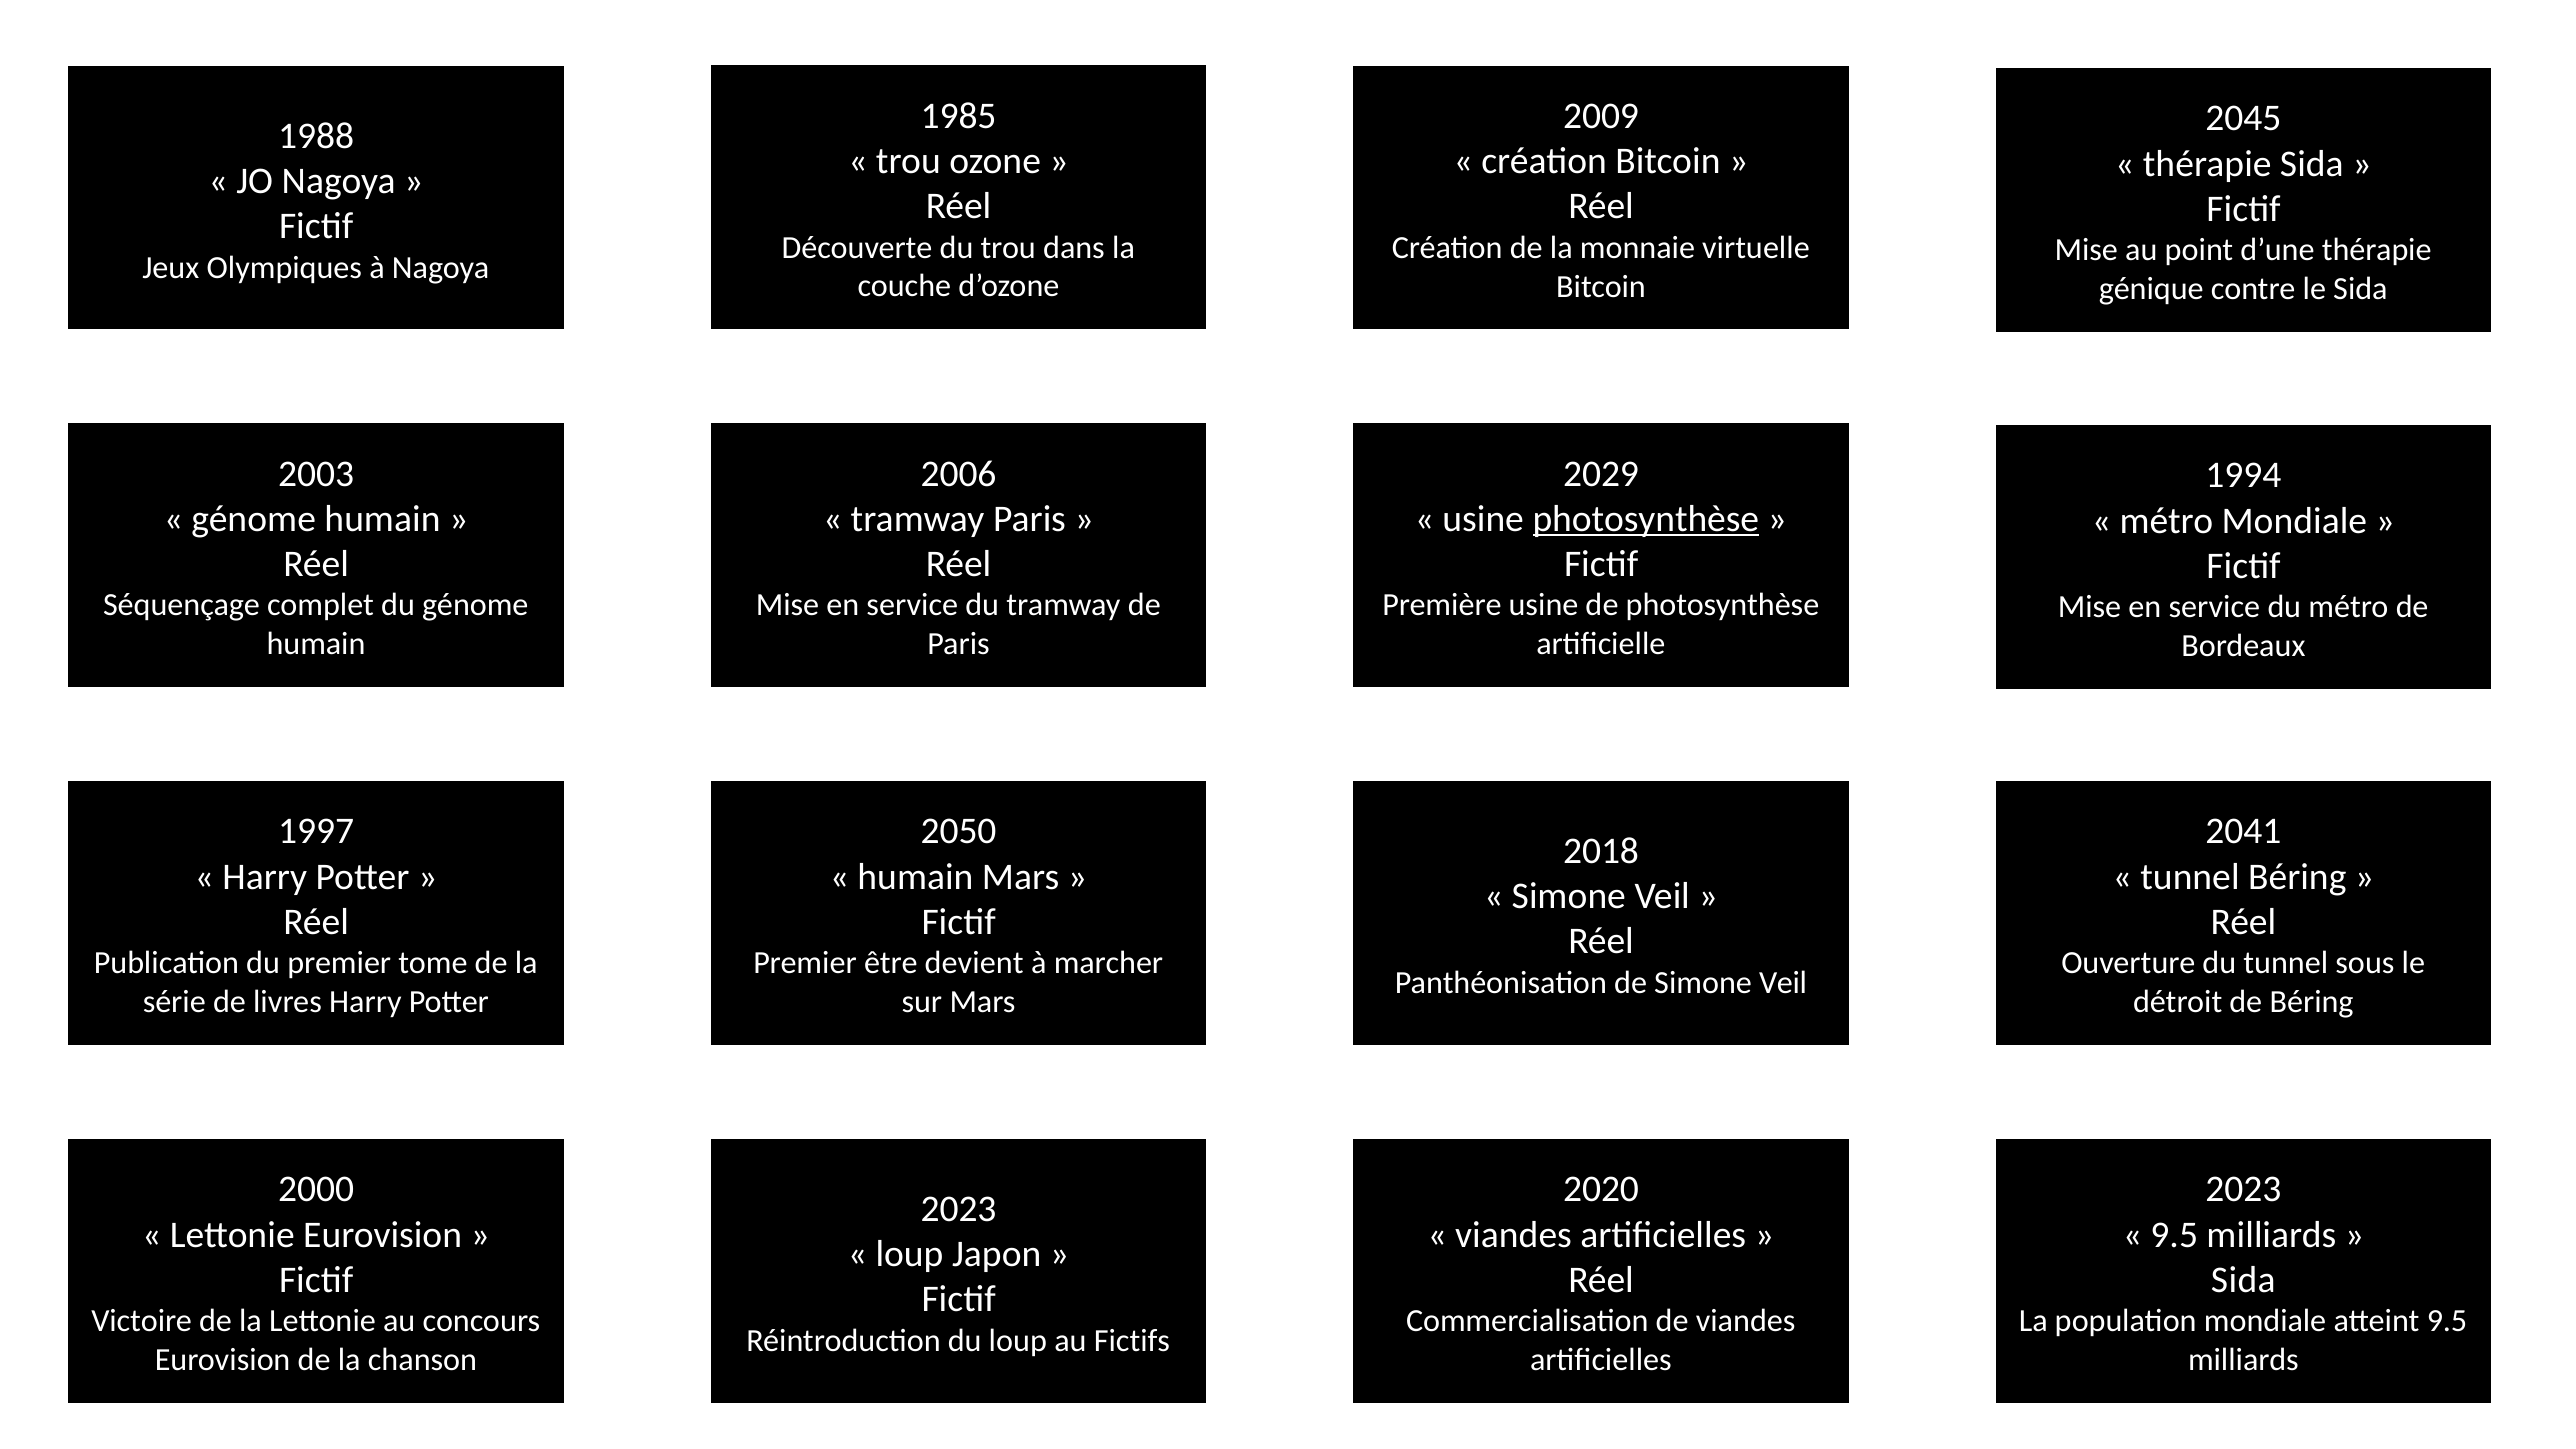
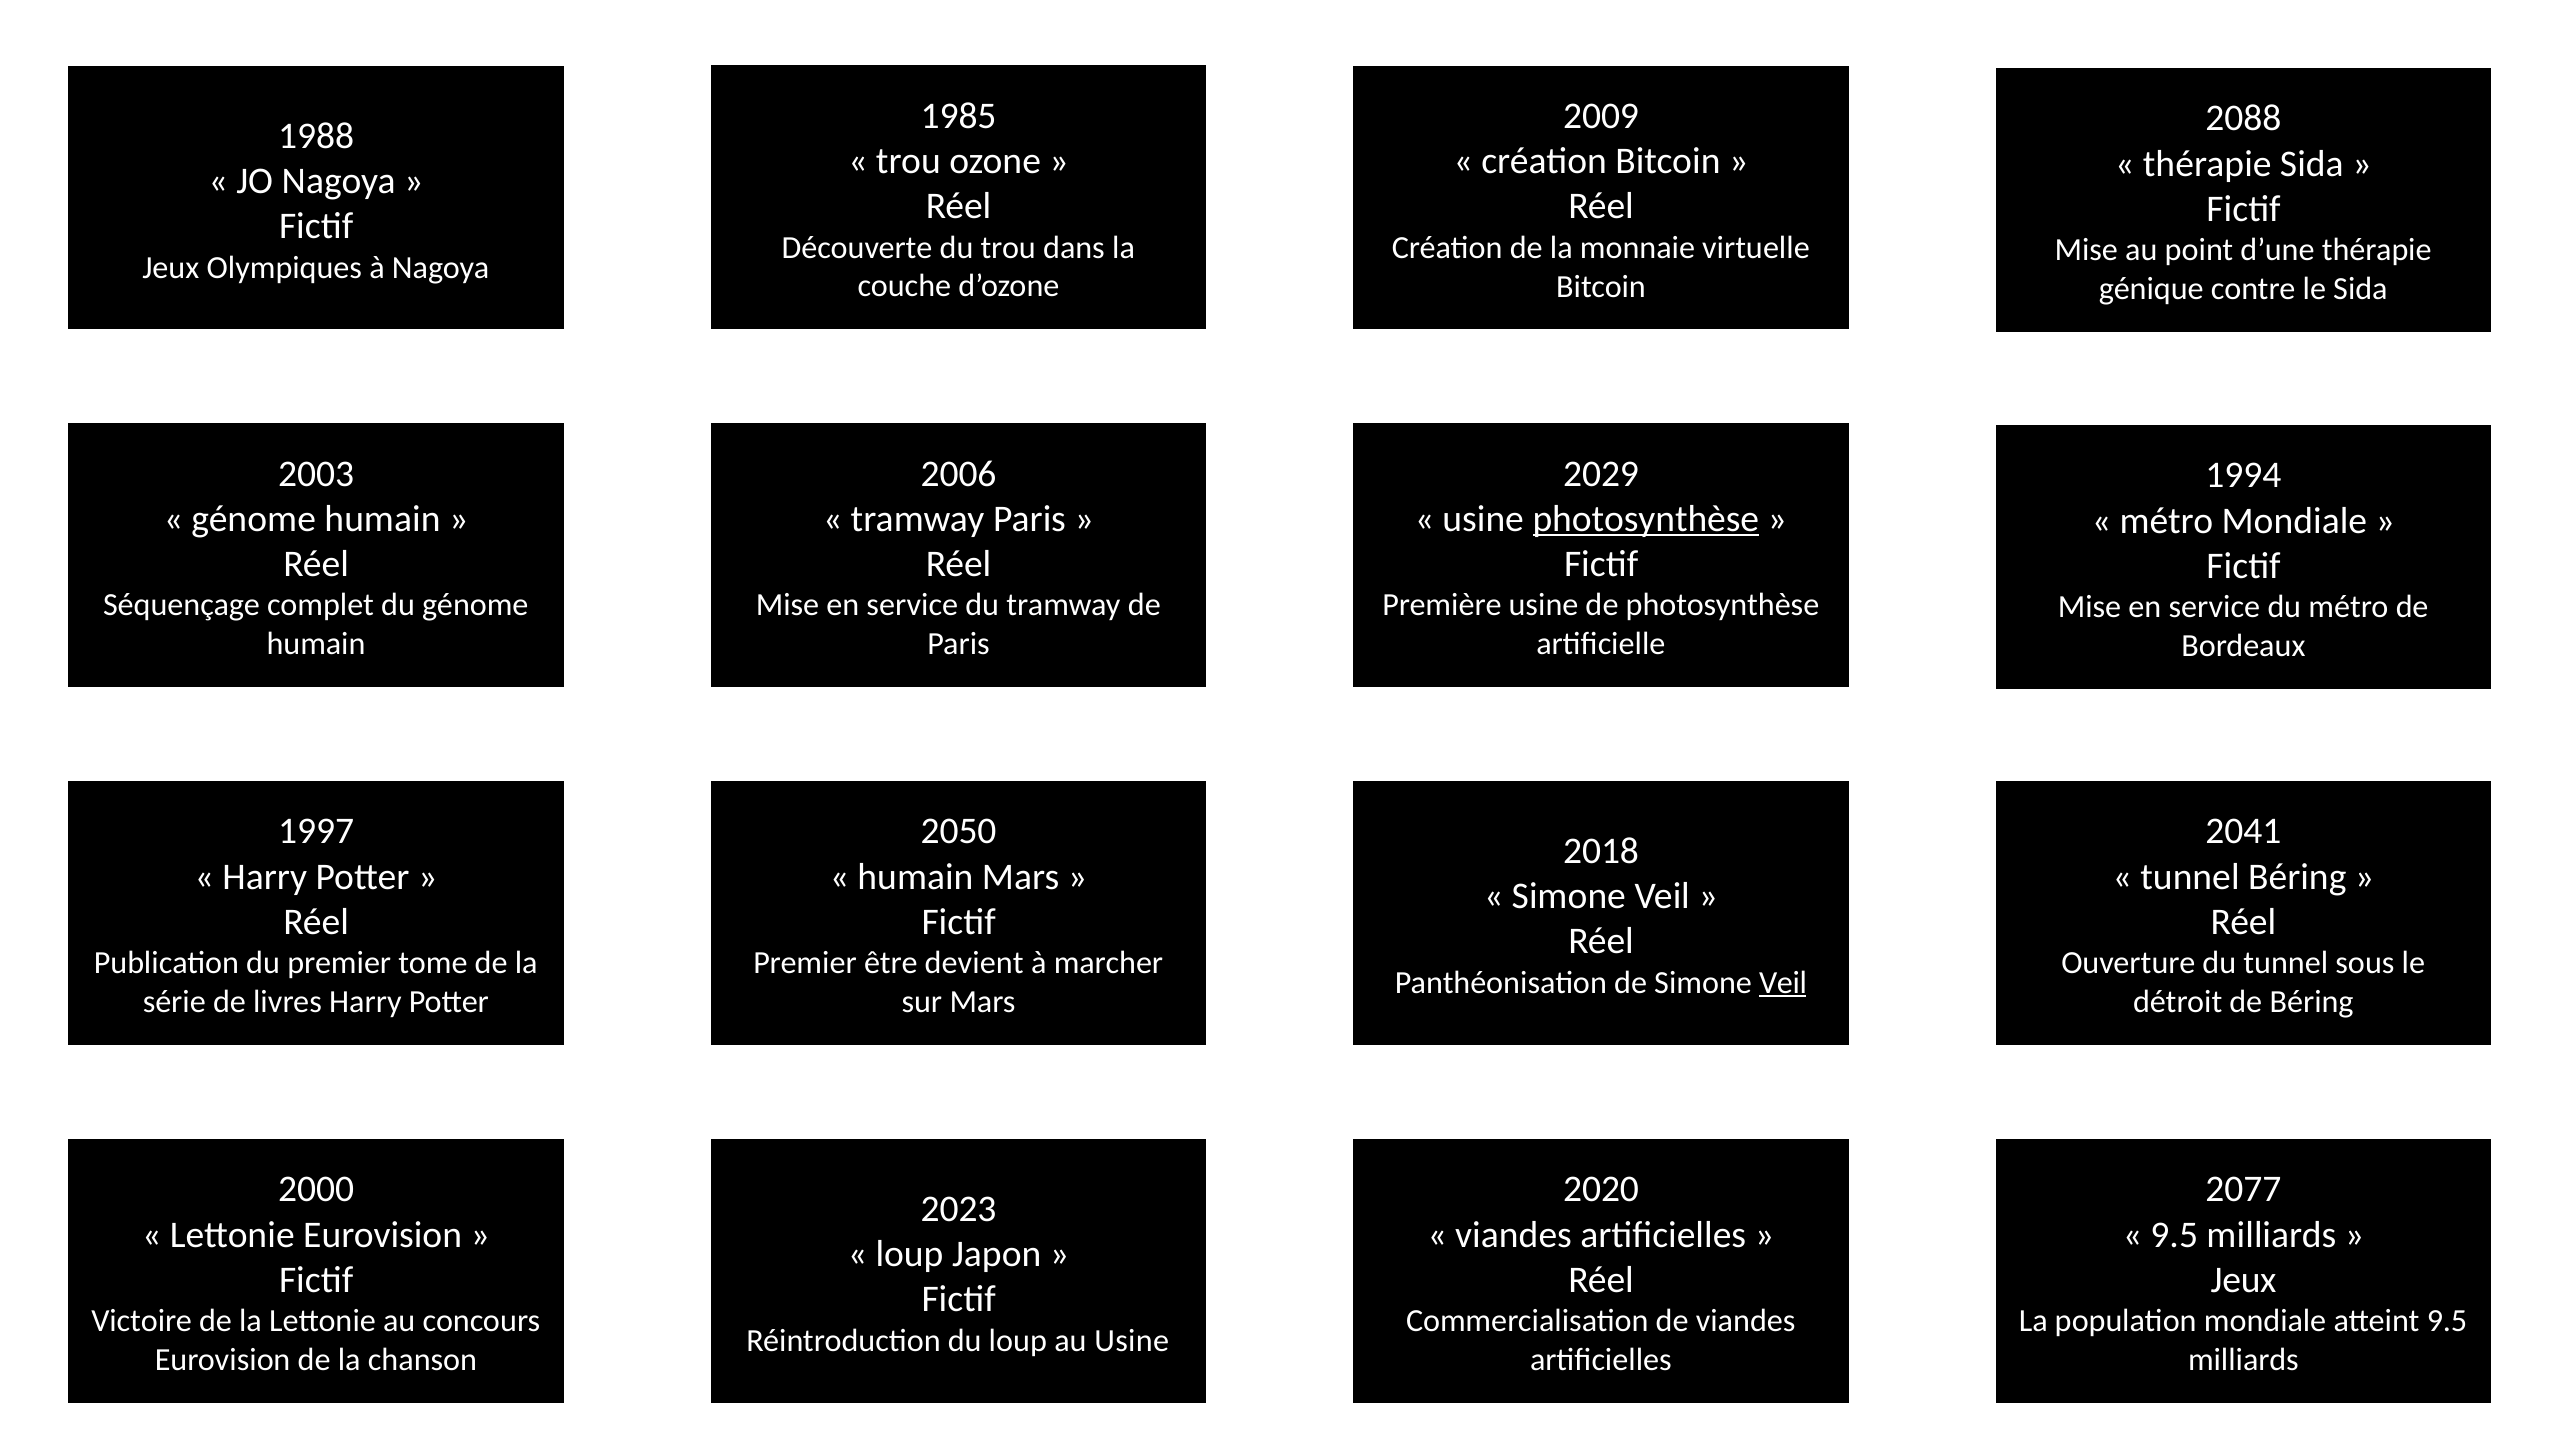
2045: 2045 -> 2088 (2243, 119)
Veil underline: none -> present (1783, 983)
2023: 2023 -> 2077 (2243, 1190)
Sida: Sida -> Jeux (2244, 1280)
au Fictifs: Fictifs -> Usine (1132, 1341)
